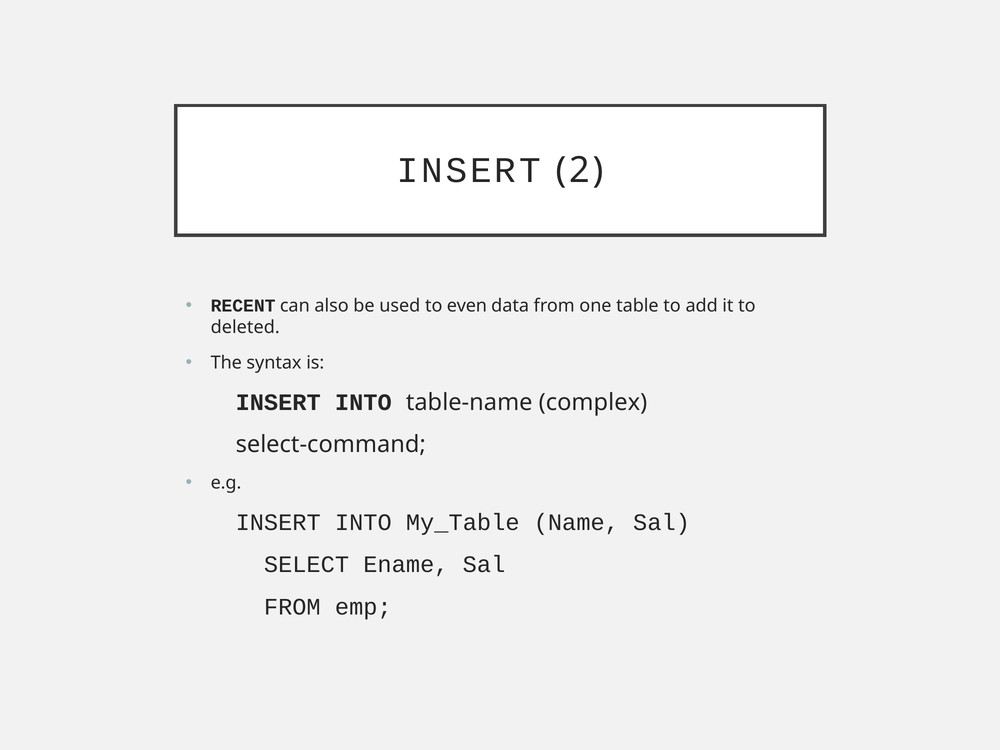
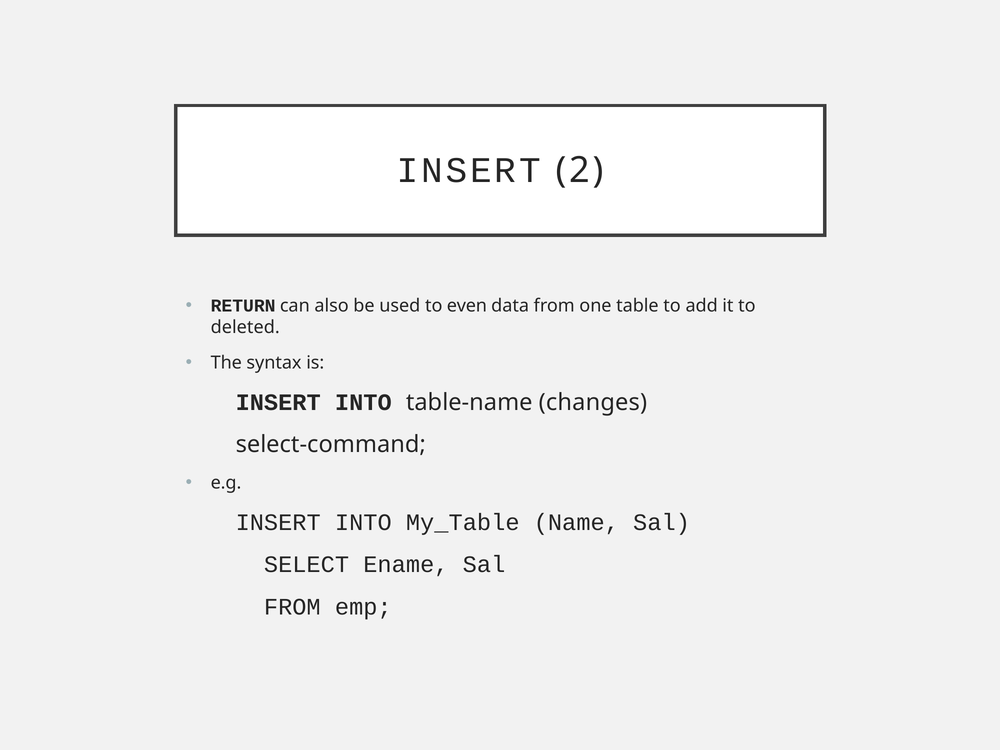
RECENT: RECENT -> RETURN (243, 306)
complex: complex -> changes (593, 402)
